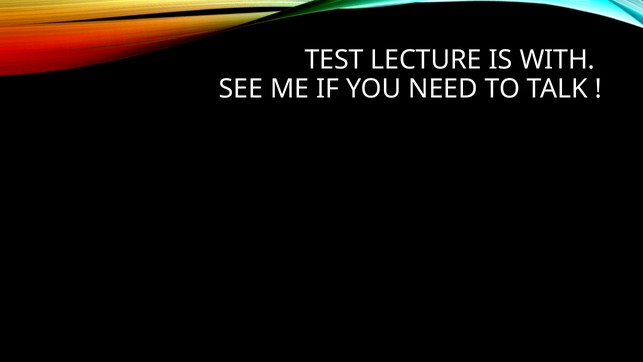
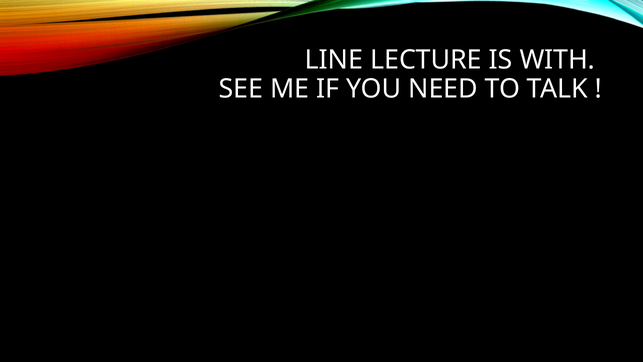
TEST: TEST -> LINE (334, 60)
